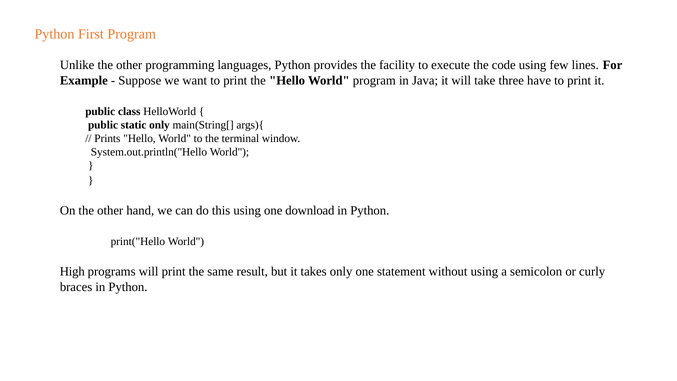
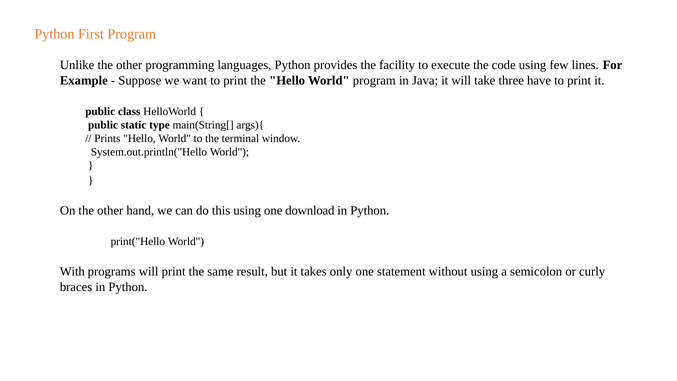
static only: only -> type (159, 125)
High: High -> With (72, 272)
